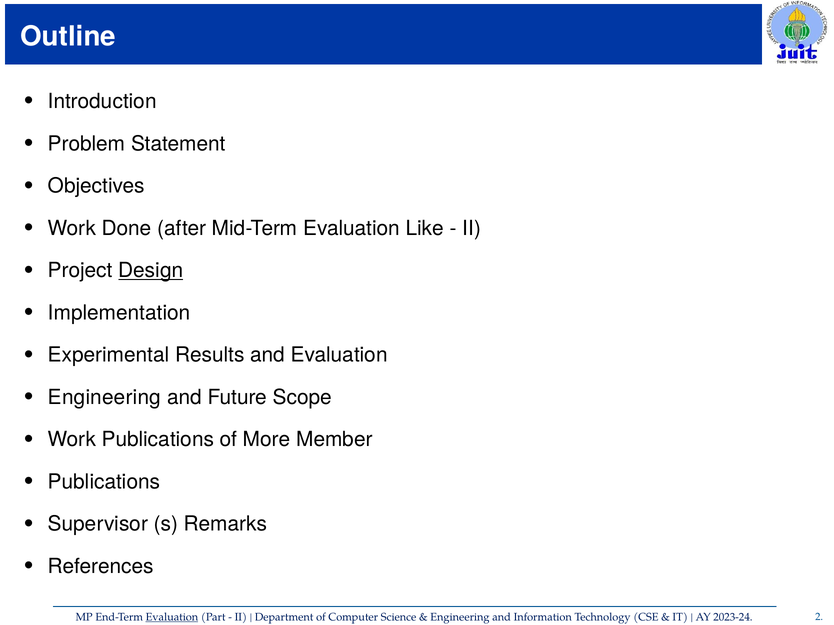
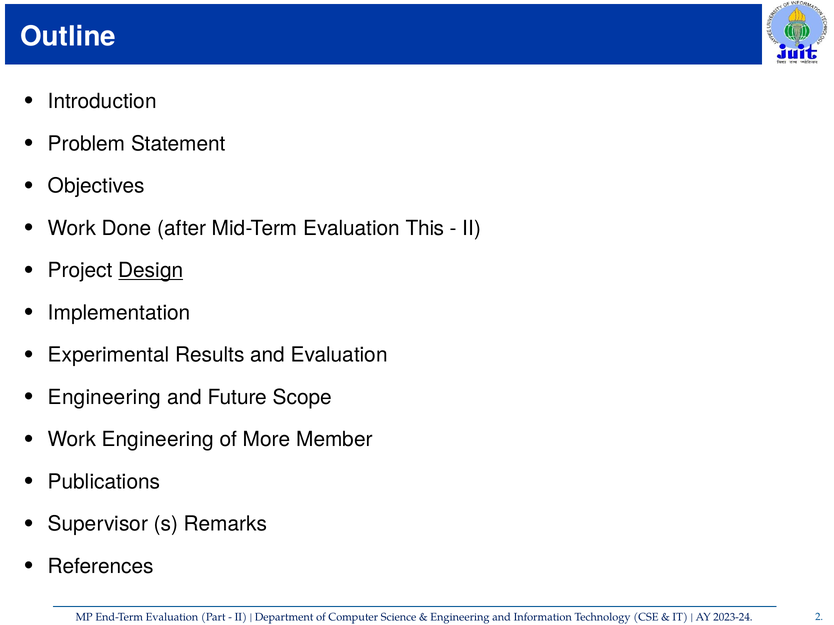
Like: Like -> This (425, 228)
Work Publications: Publications -> Engineering (158, 440)
Evaluation underline: present -> none (172, 618)
